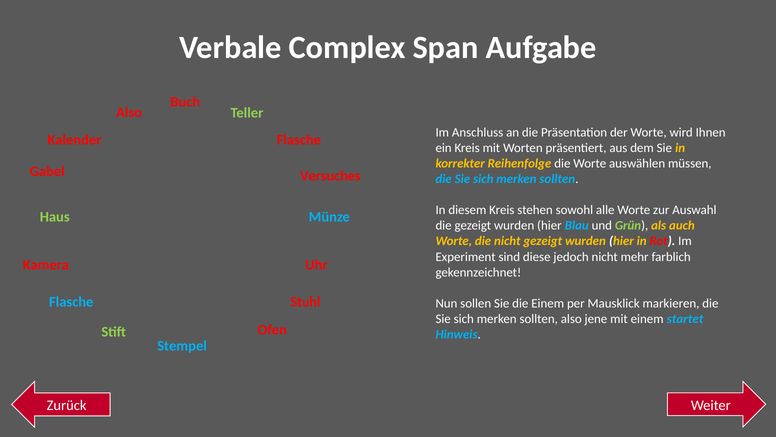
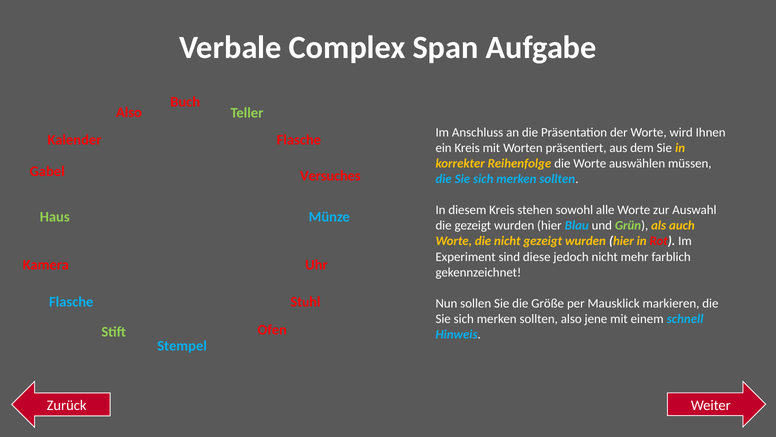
die Einem: Einem -> Größe (548, 303)
startet: startet -> schnell (685, 318)
